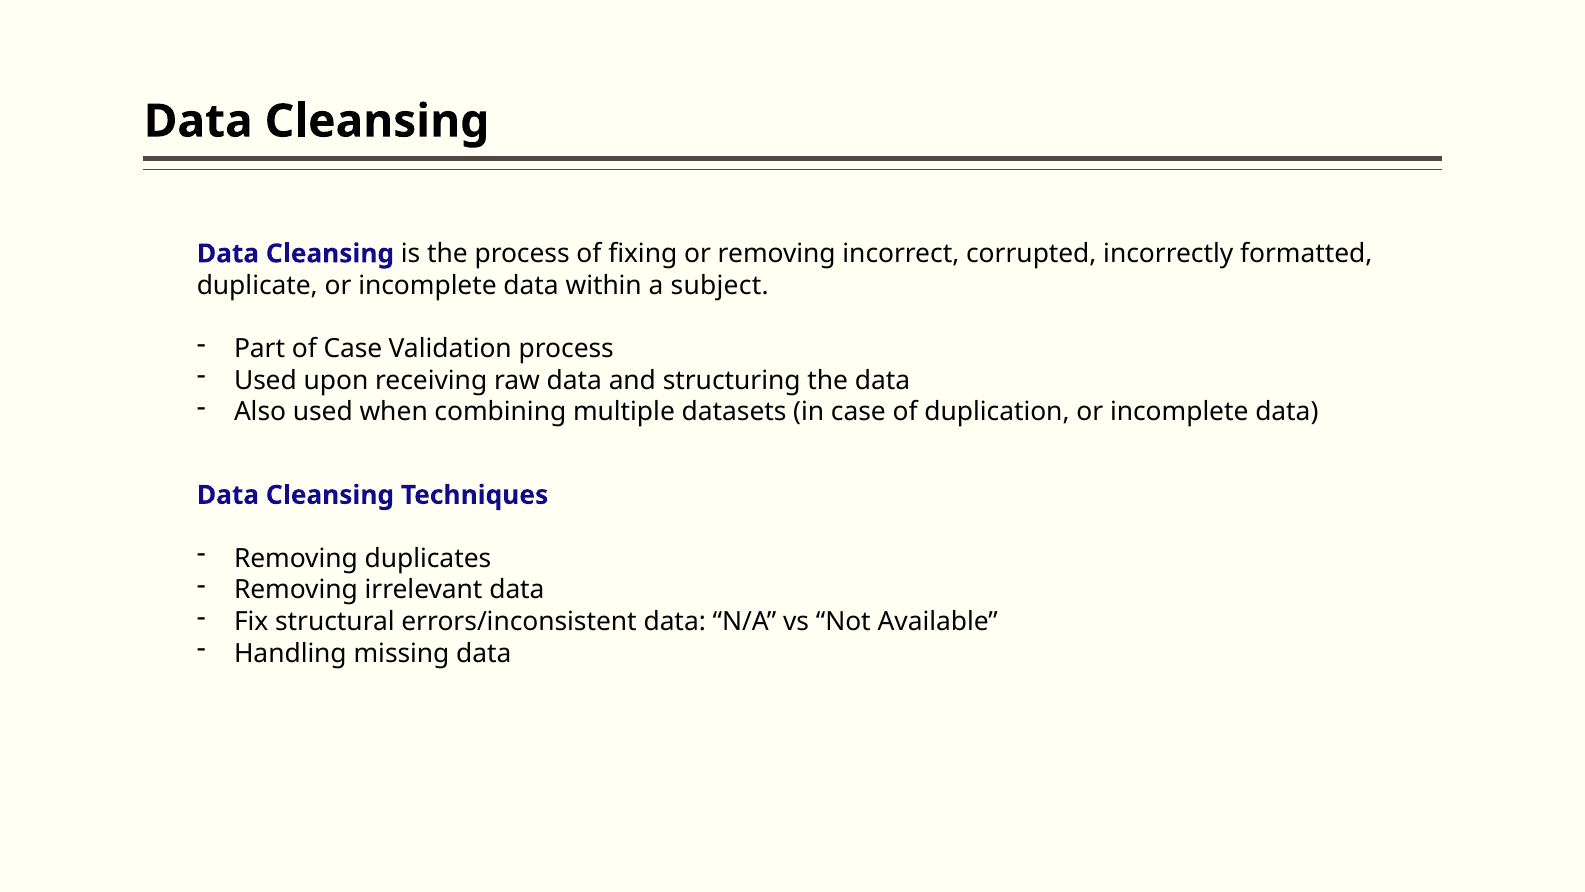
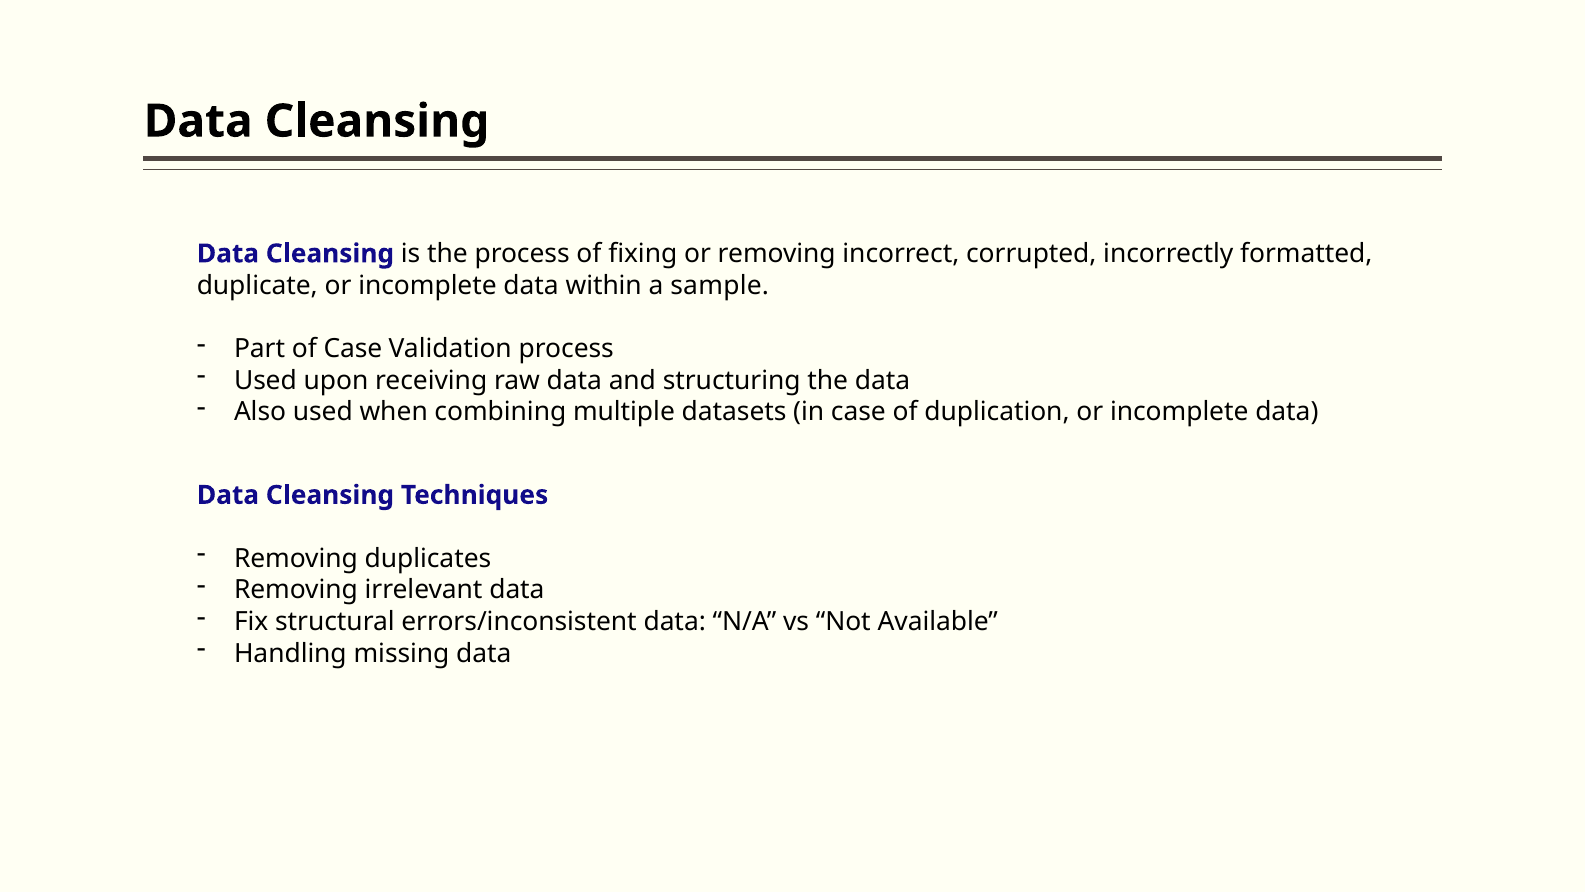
subject: subject -> sample (720, 285)
